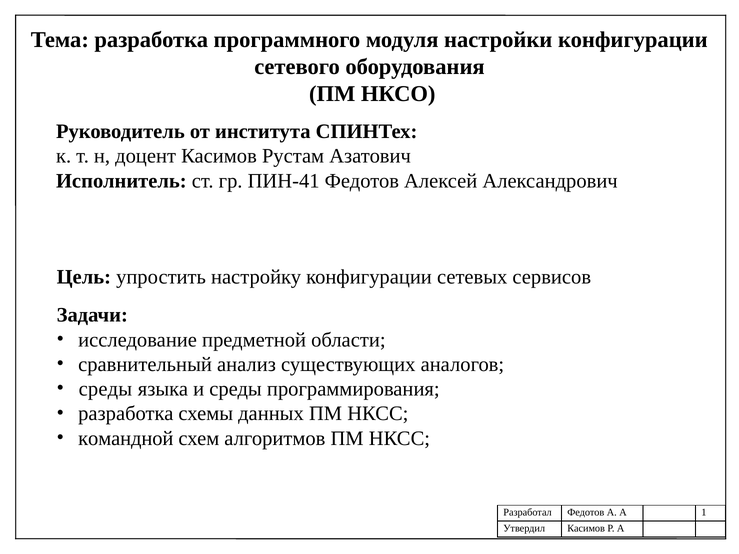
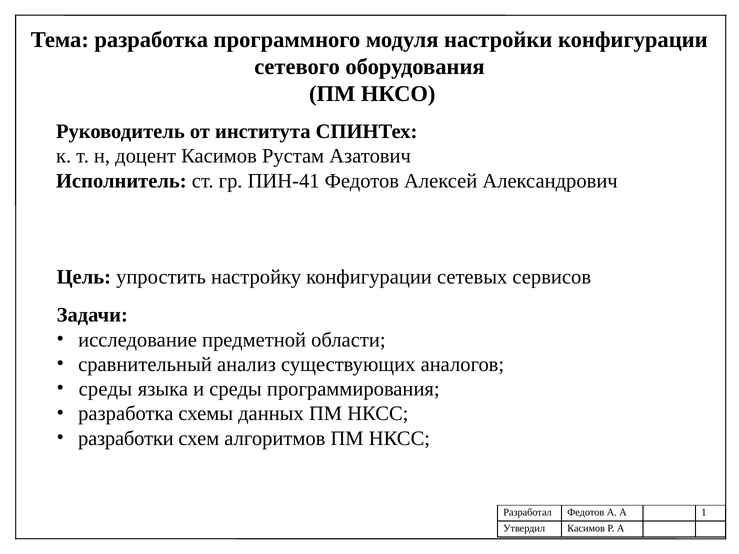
командной: командной -> разработки (126, 438)
